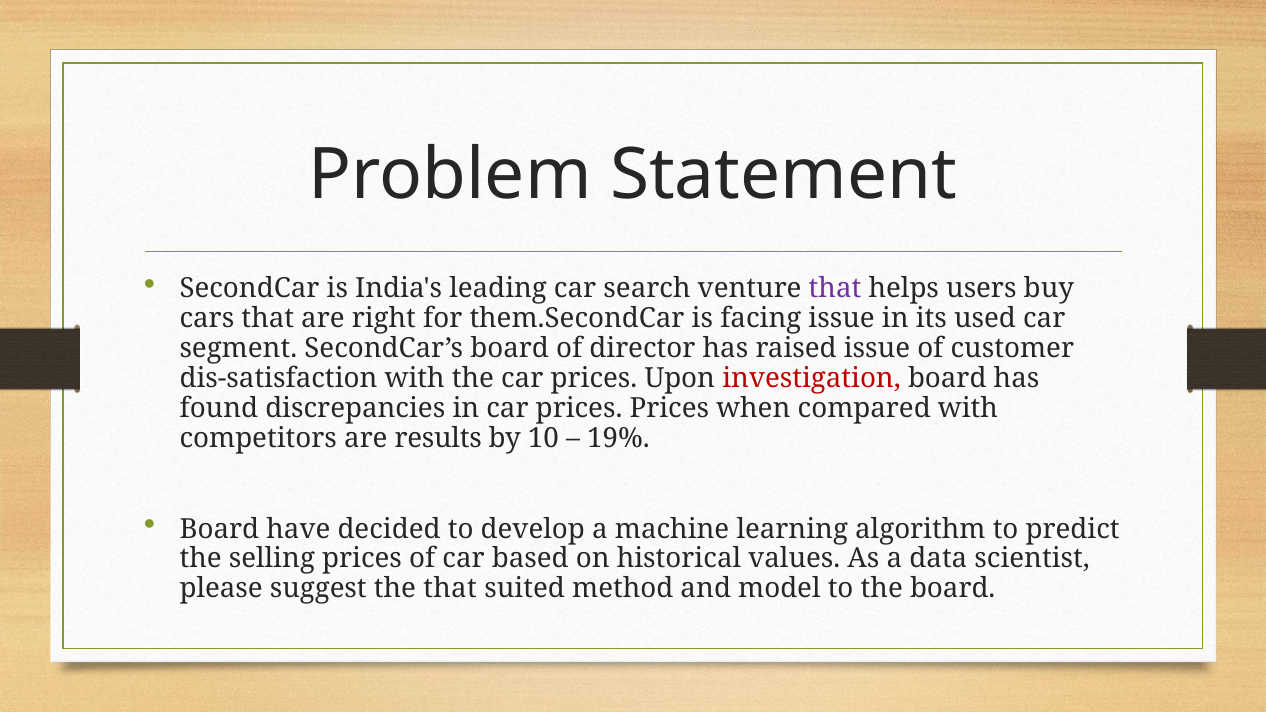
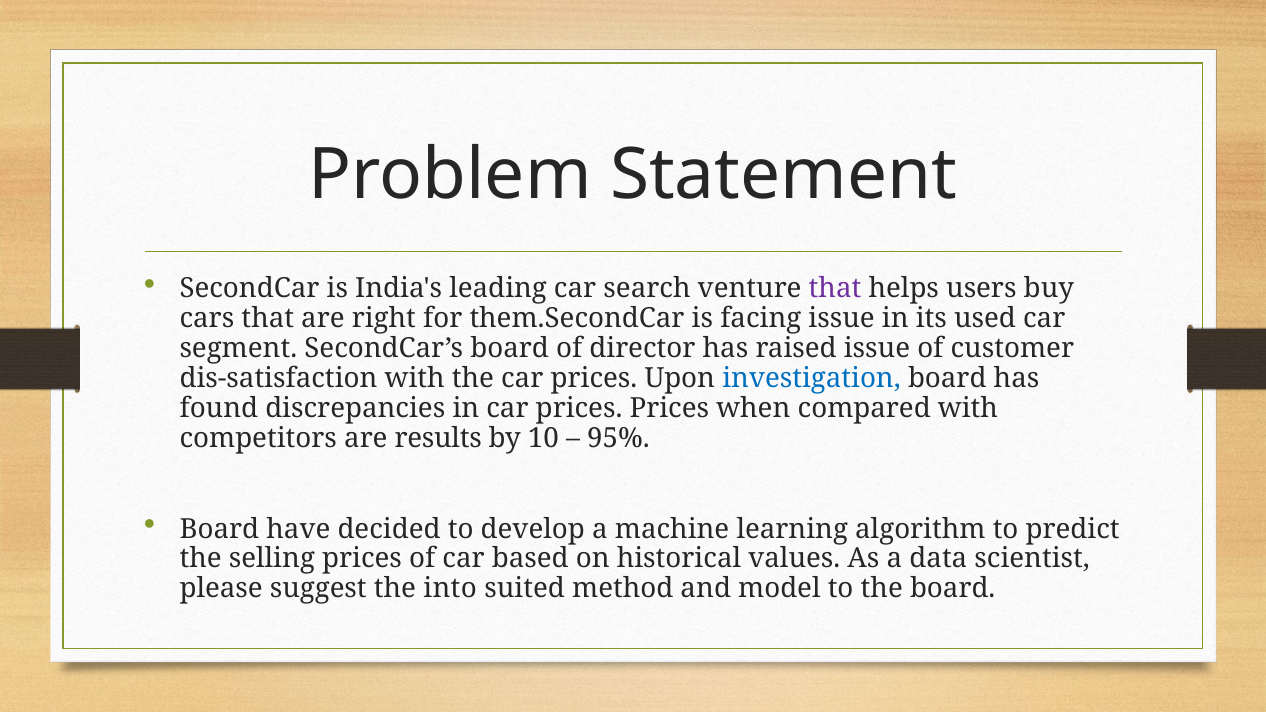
investigation colour: red -> blue (812, 379)
19%: 19% -> 95% (618, 438)
the that: that -> into (450, 589)
